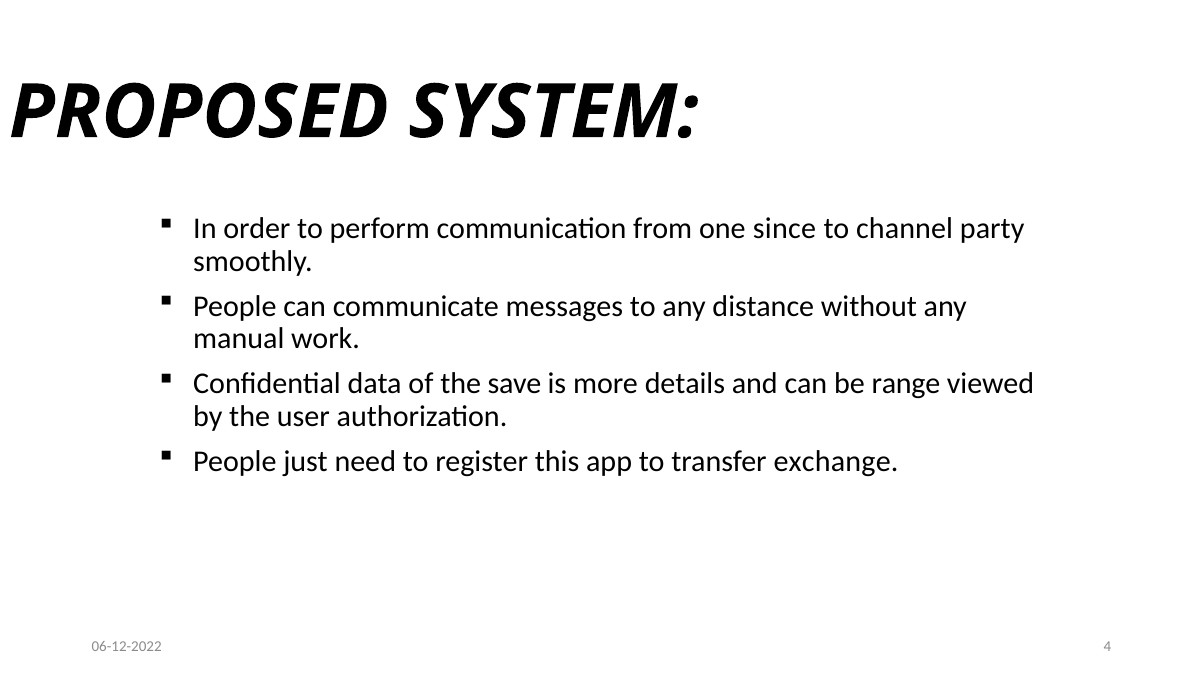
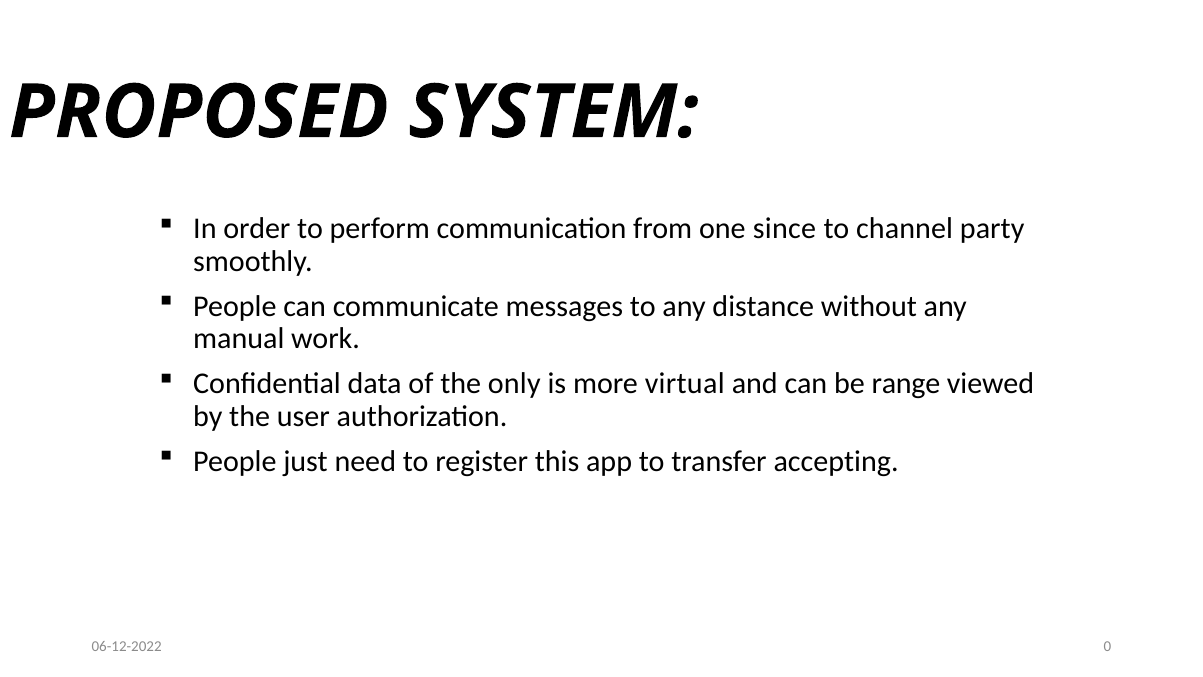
save: save -> only (514, 384)
details: details -> virtual (685, 384)
exchange: exchange -> accepting (836, 461)
4: 4 -> 0 (1108, 646)
